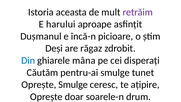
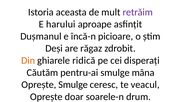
Din colour: blue -> orange (28, 60)
mâna: mâna -> ridică (84, 60)
tunet: tunet -> mâna (143, 72)
ațipire: ațipire -> veacul (145, 84)
